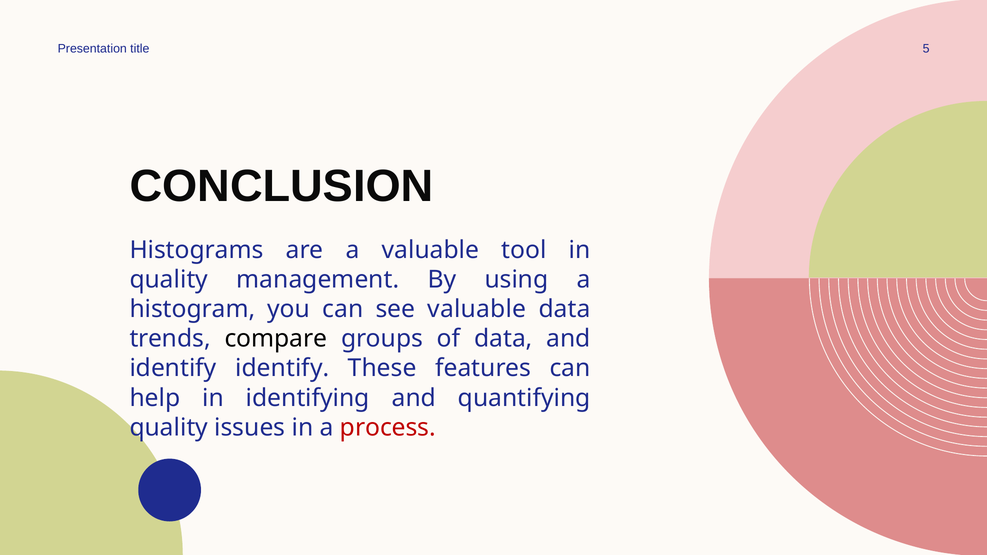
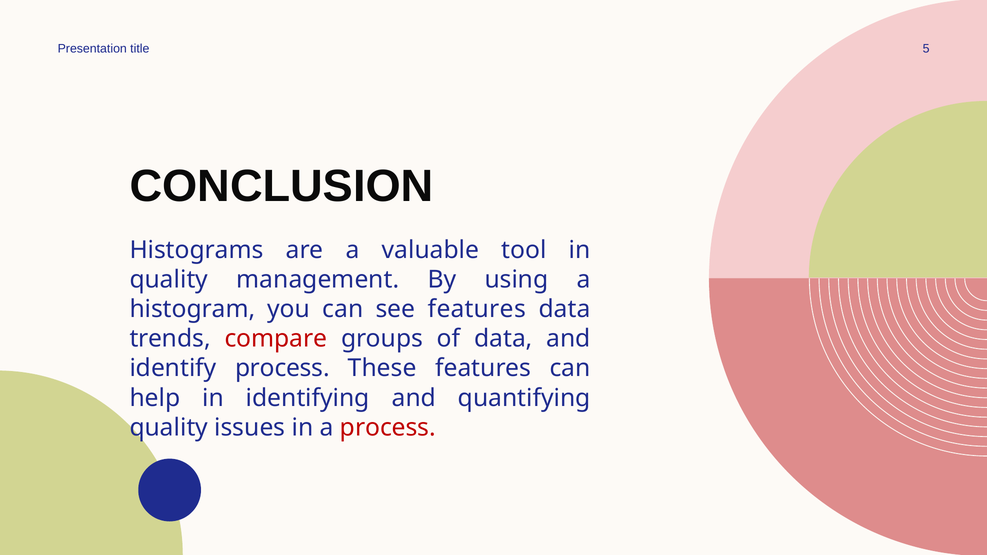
see valuable: valuable -> features (477, 309)
compare colour: black -> red (276, 339)
identify identify: identify -> process (282, 368)
